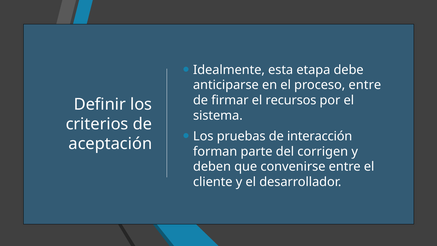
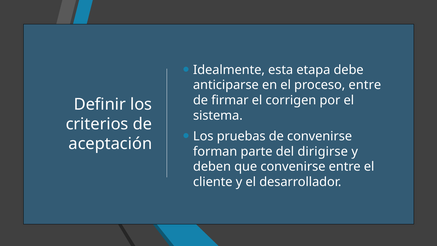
recursos: recursos -> corrigen (291, 100)
de interacción: interacción -> convenirse (320, 136)
corrigen: corrigen -> dirigirse (323, 151)
